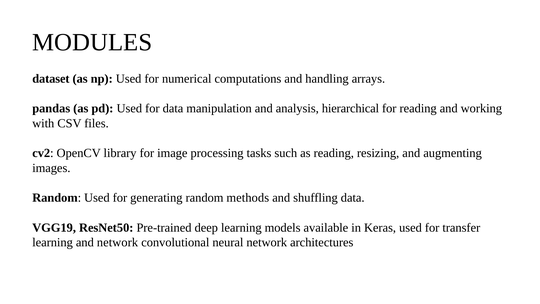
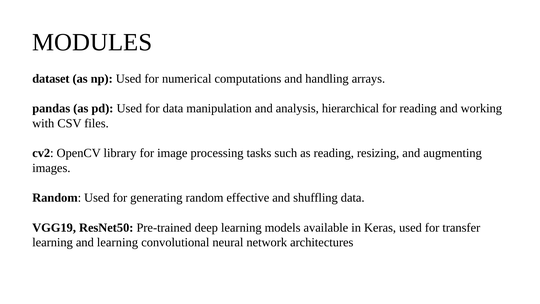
methods: methods -> effective (248, 198)
and network: network -> learning (117, 242)
